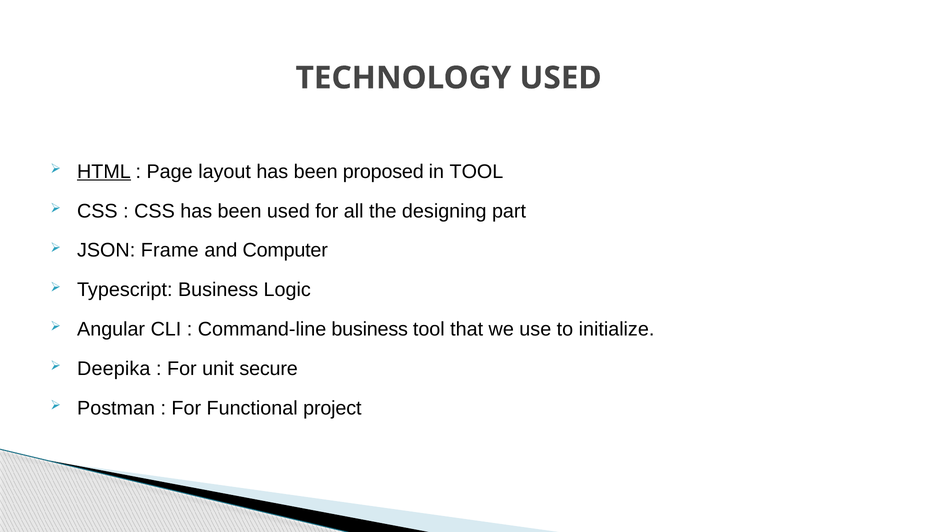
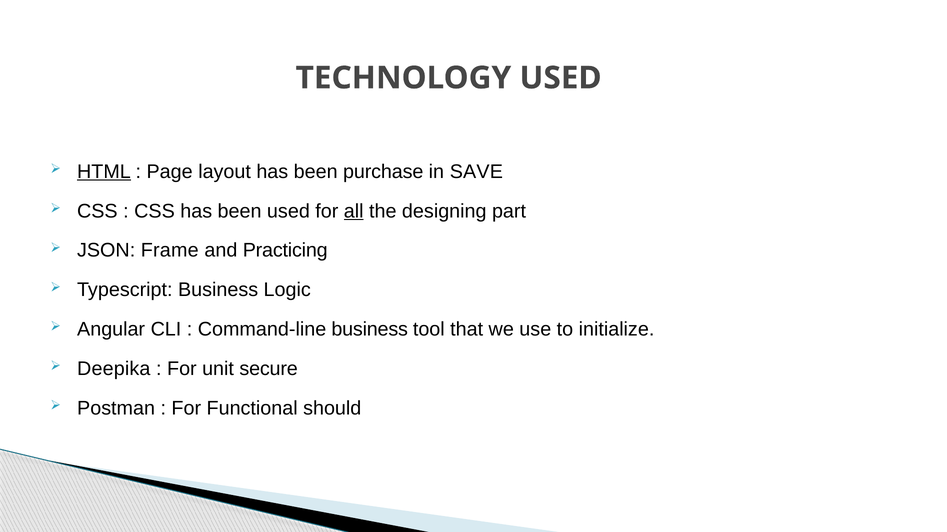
proposed: proposed -> purchase (383, 172)
in TOOL: TOOL -> SAVE (476, 172)
all underline: none -> present (354, 211)
Computer: Computer -> Practicing (285, 251)
project: project -> should (332, 409)
